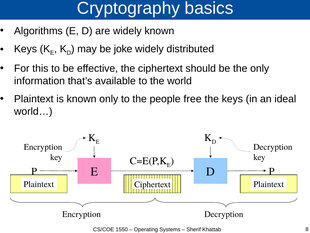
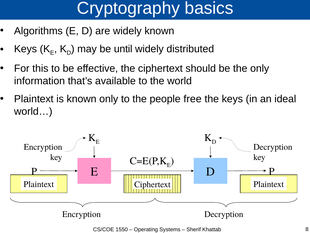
joke: joke -> until (123, 49)
